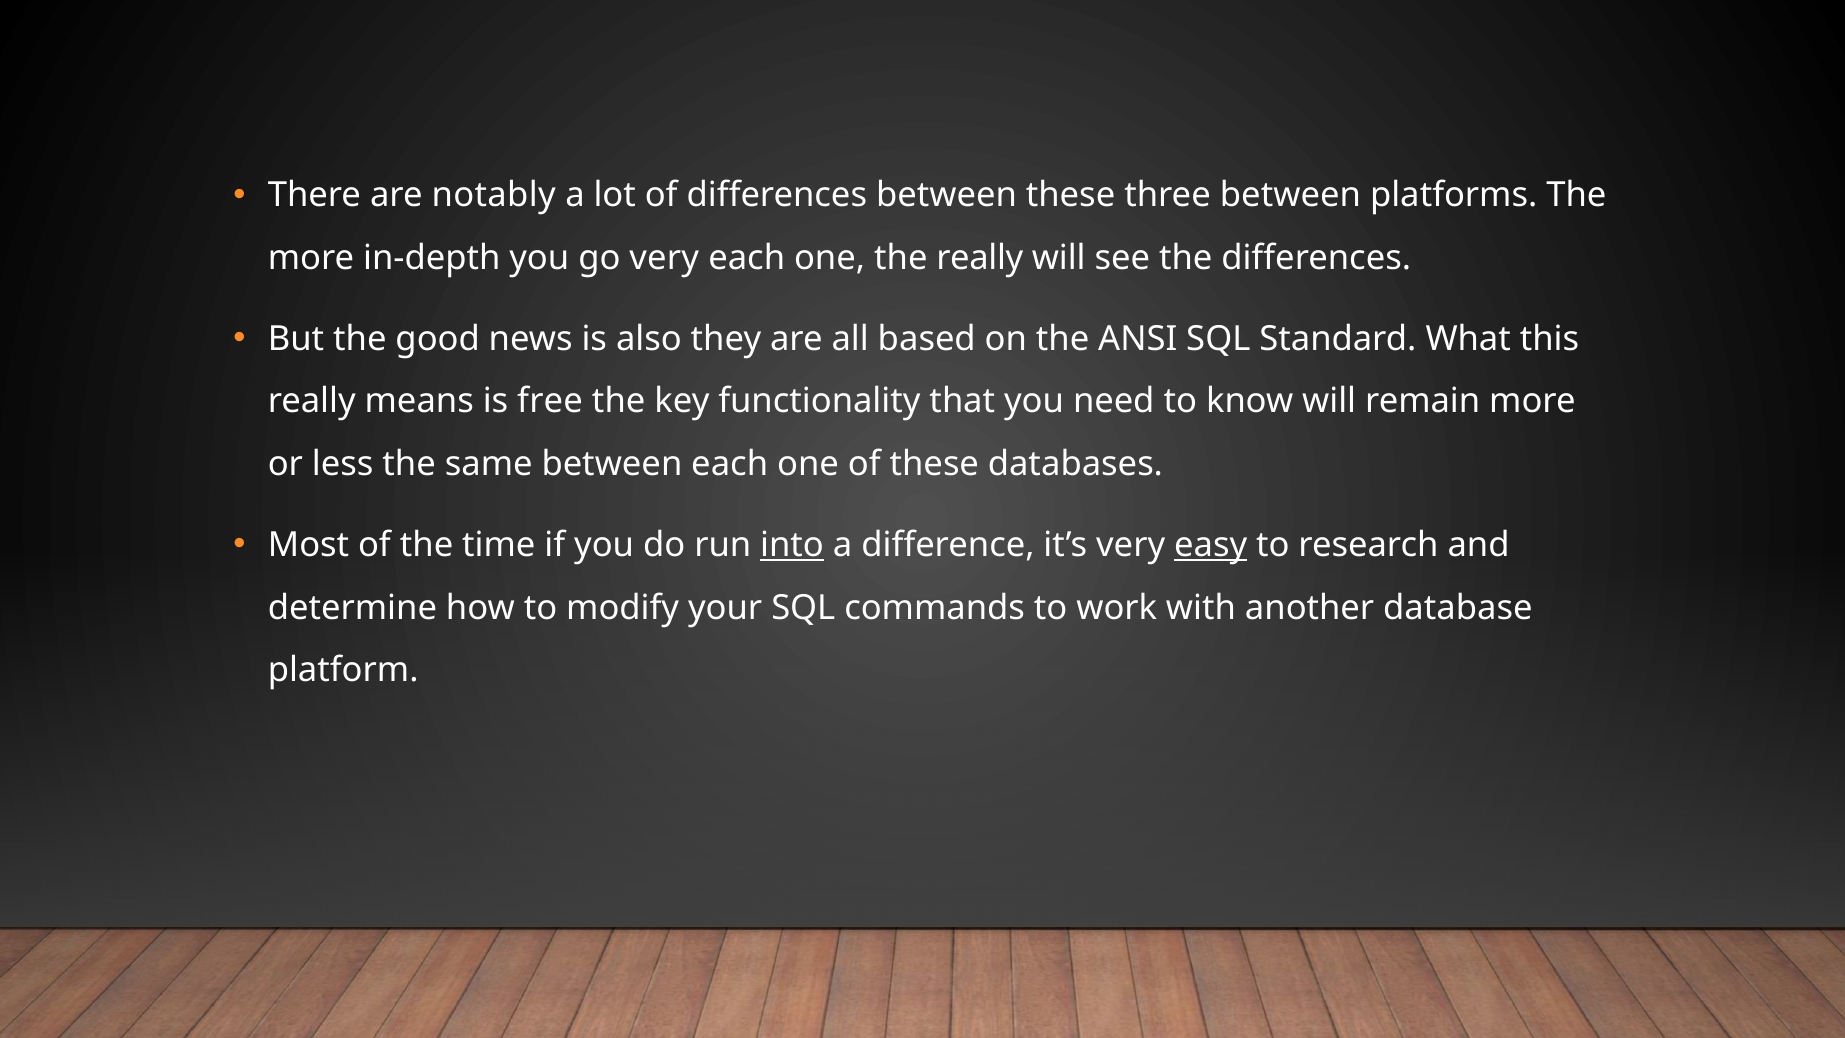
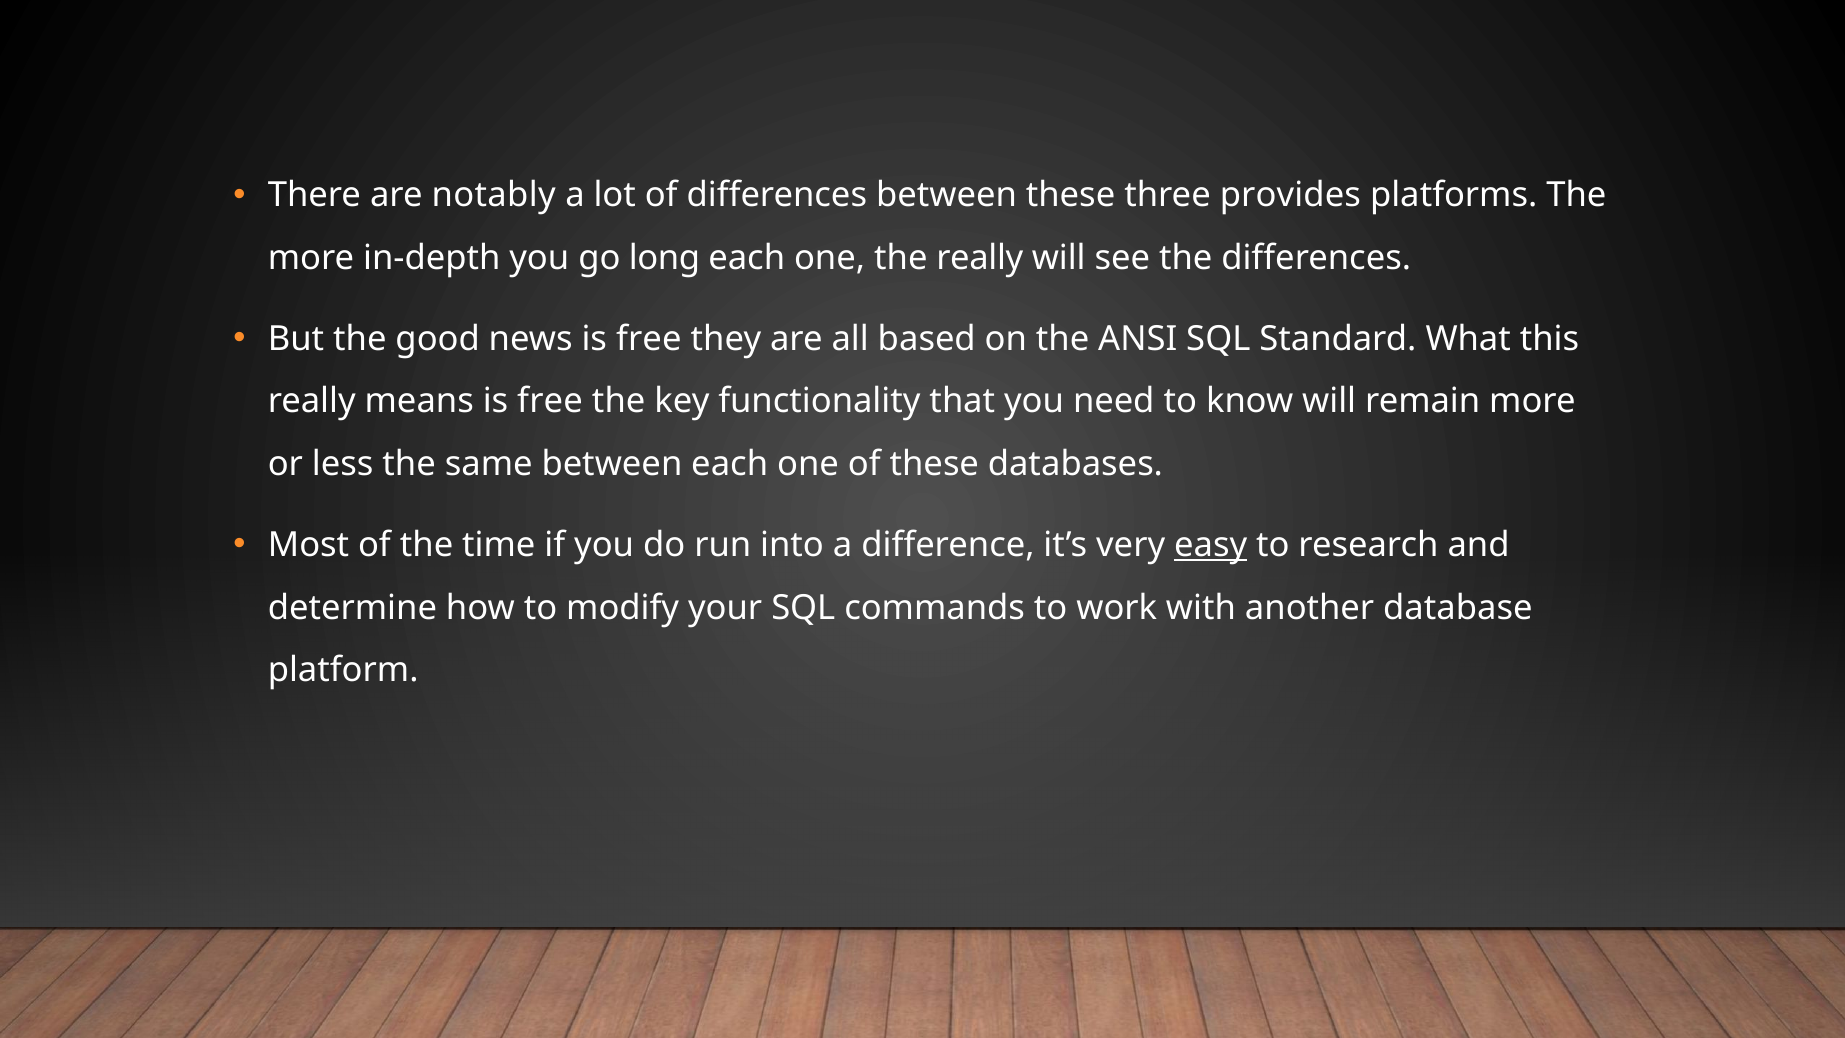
three between: between -> provides (1290, 195)
go very: very -> long (665, 258)
news is also: also -> free (649, 339)
into underline: present -> none (792, 545)
